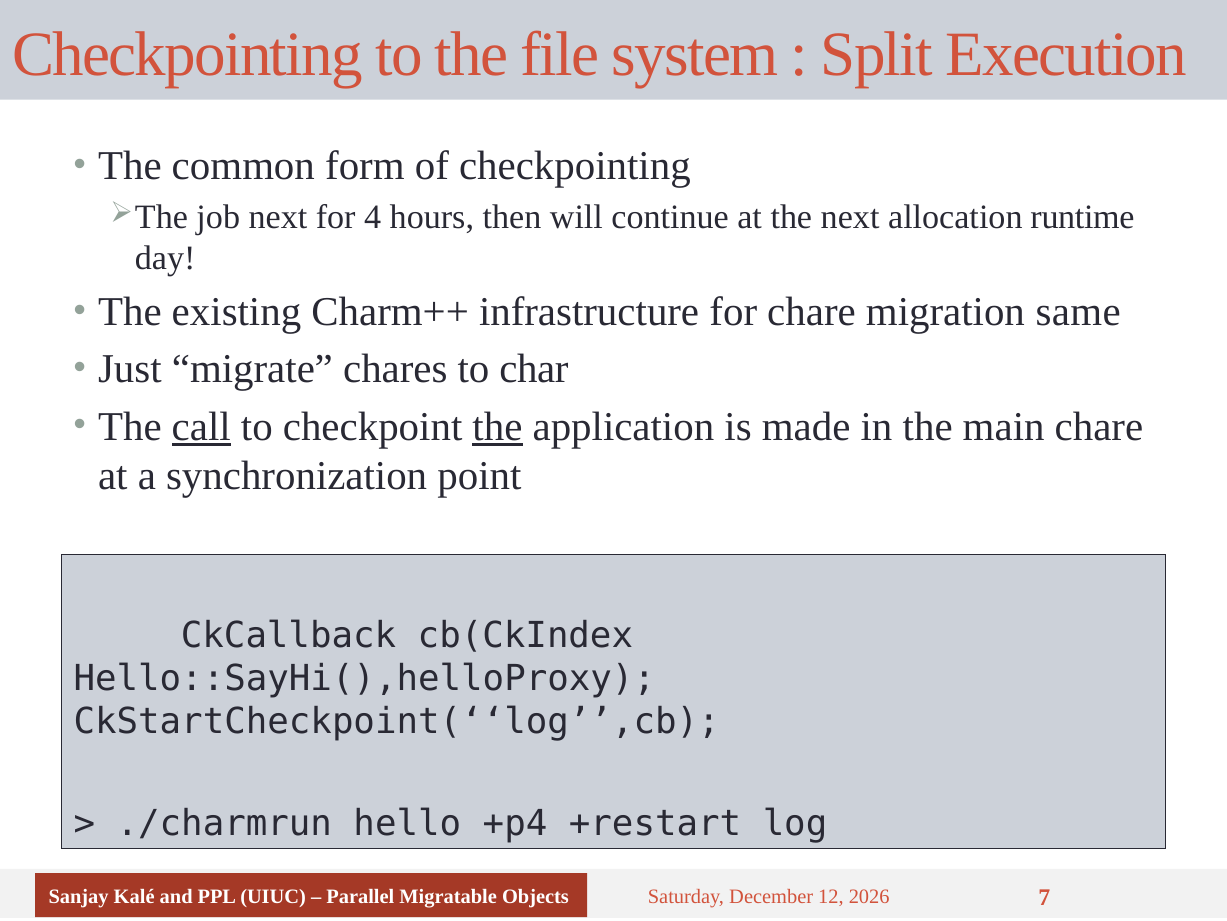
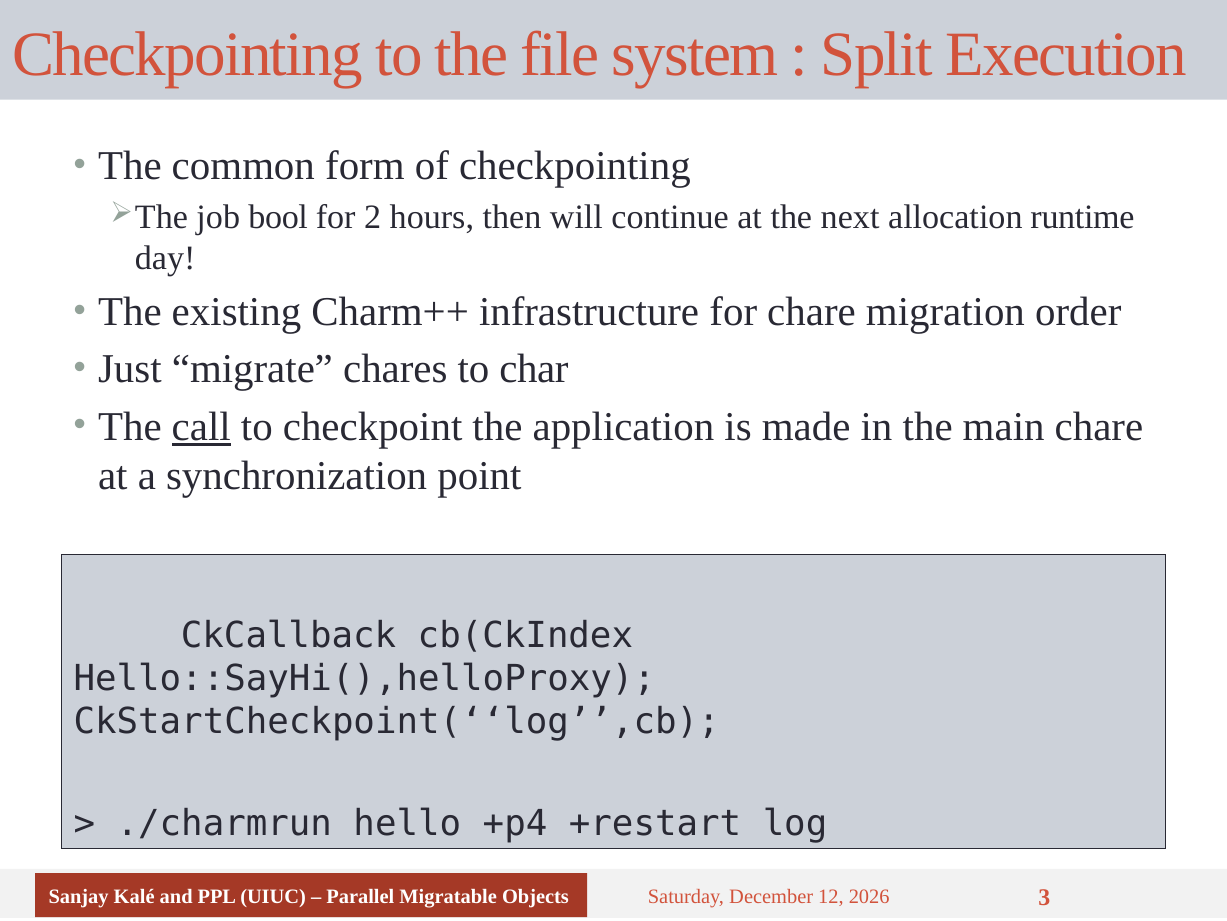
job next: next -> bool (278, 217)
4: 4 -> 2 (373, 217)
same: same -> order (1078, 312)
the underline: present -> none (497, 426)
7: 7 -> 3 (1044, 897)
